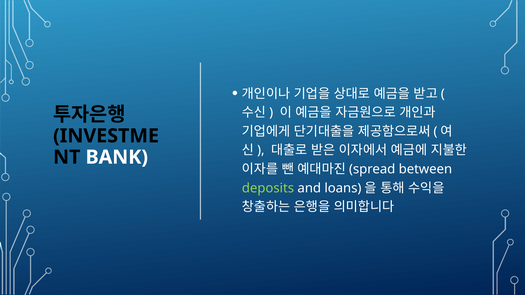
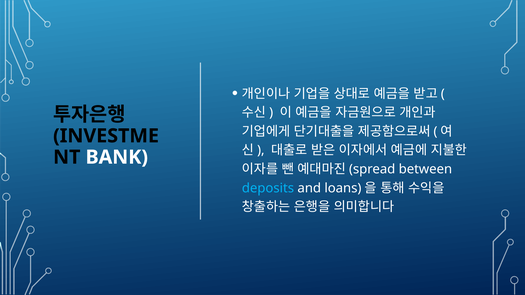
deposits colour: light green -> light blue (268, 188)
